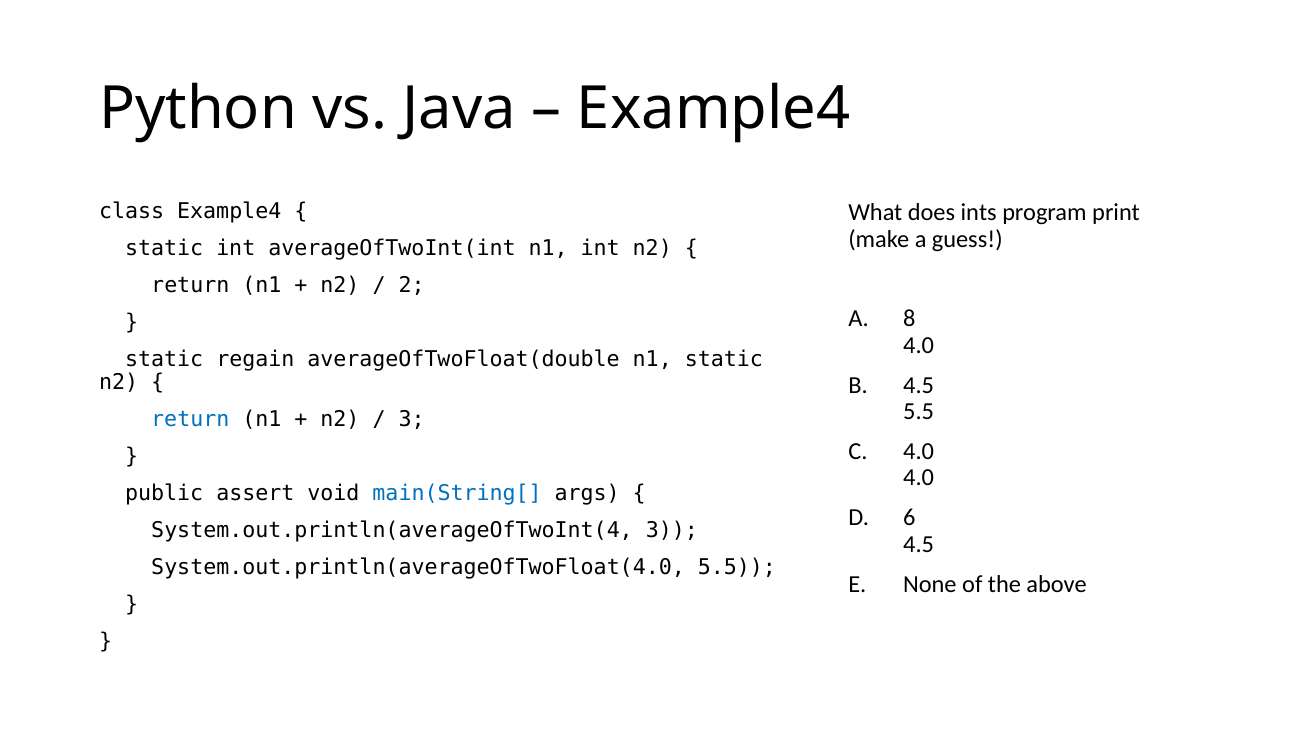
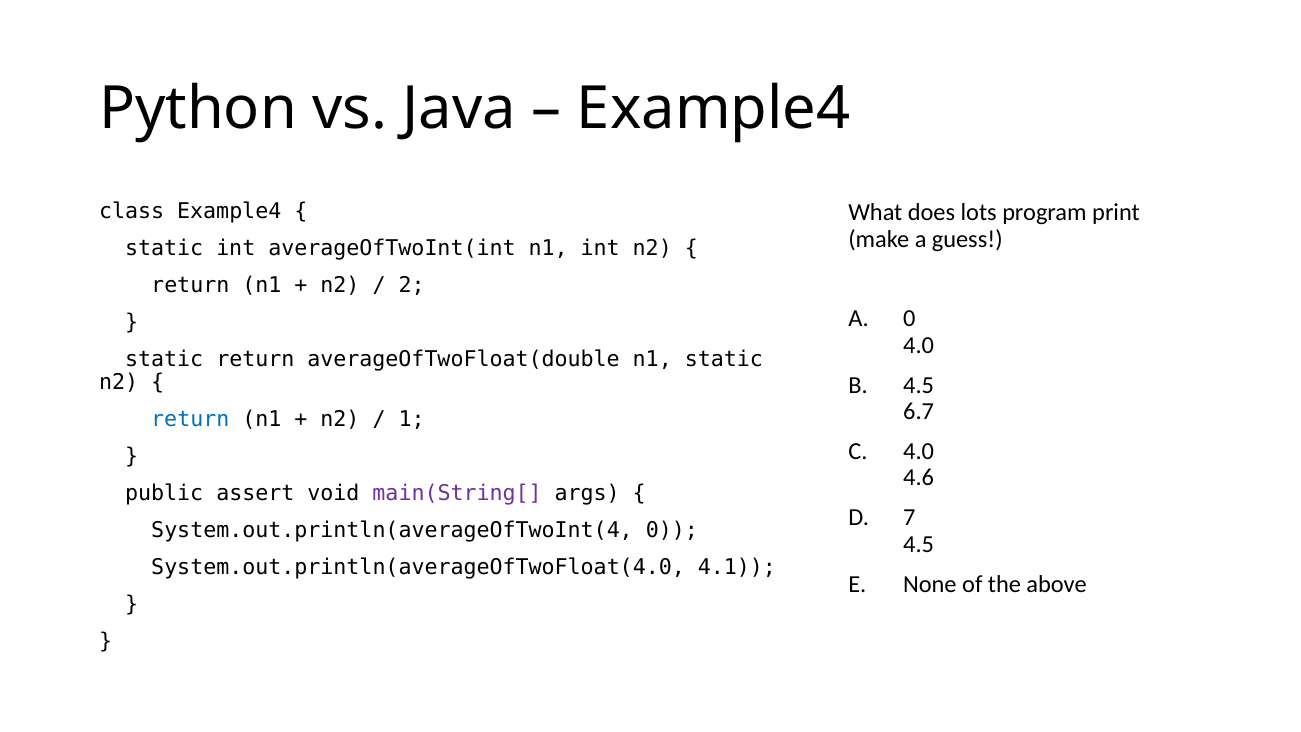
ints: ints -> lots (979, 213)
A 8: 8 -> 0 (909, 319)
static regain: regain -> return (255, 359)
5.5: 5.5 -> 6.7 (919, 411)
3: 3 -> 1 (412, 419)
4.0: 4.0 -> 4.6 (919, 478)
main(String[ colour: blue -> purple (457, 493)
6: 6 -> 7 (909, 518)
System.out.println(averageOfTwoInt(4 3: 3 -> 0 (672, 530)
System.out.println(averageOfTwoFloat(4.0 5.5: 5.5 -> 4.1 (737, 567)
